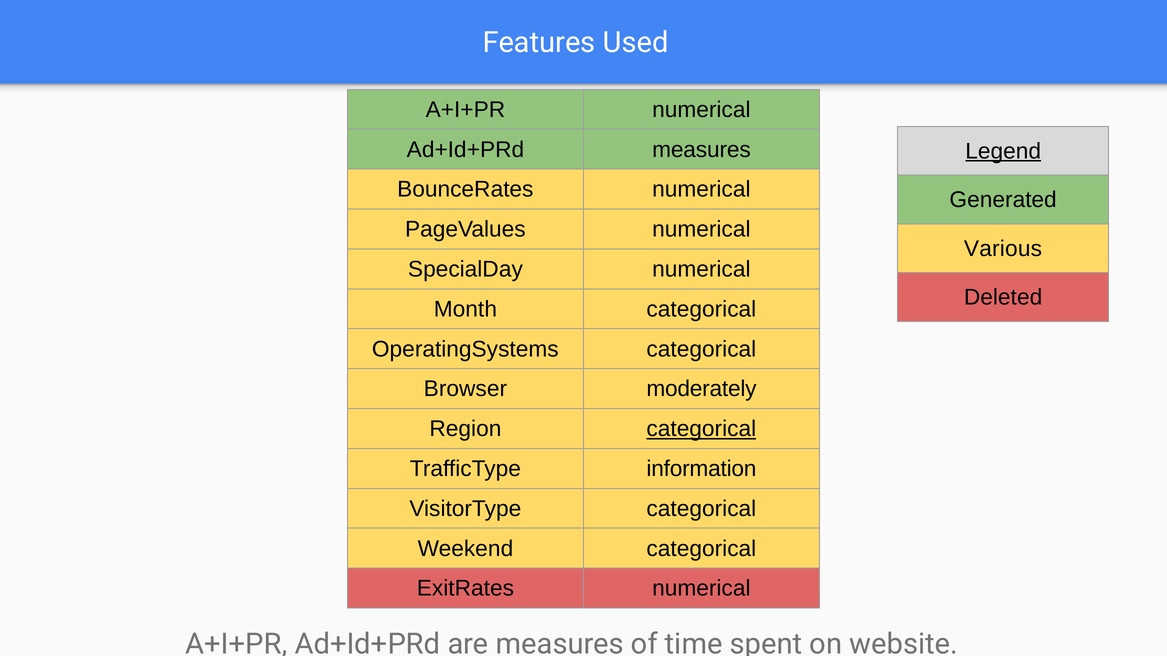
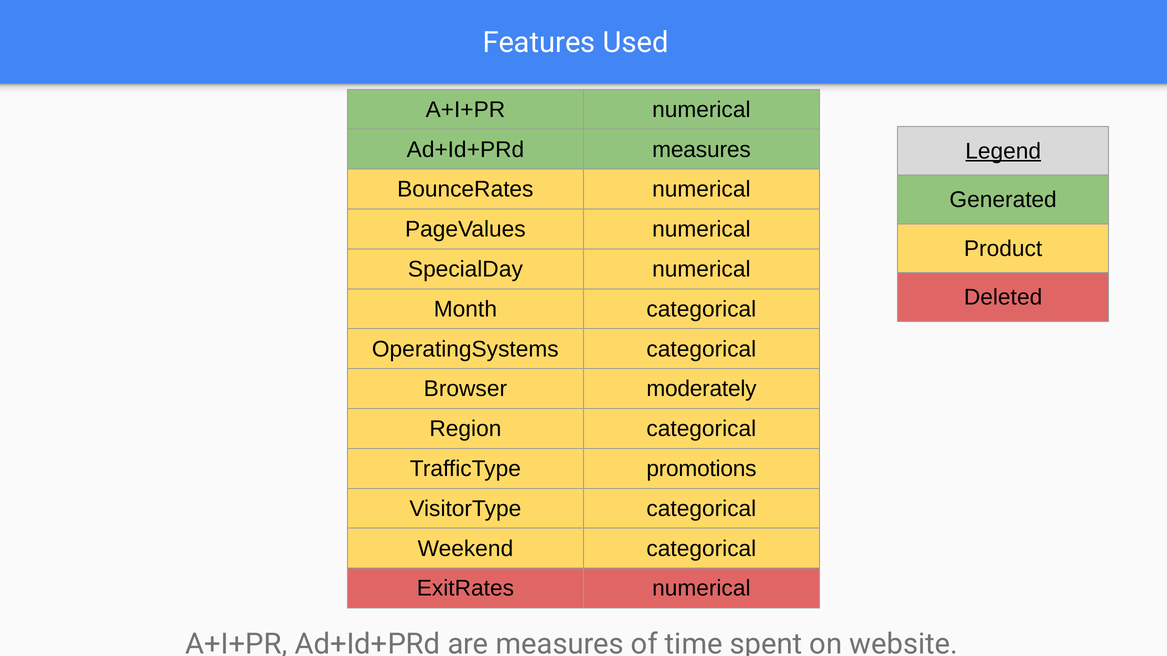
Various: Various -> Product (1003, 249)
categorical underline: present -> none (701, 429)
information: information -> promotions (701, 469)
